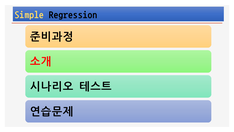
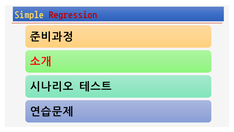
Regression colour: black -> red (73, 15)
